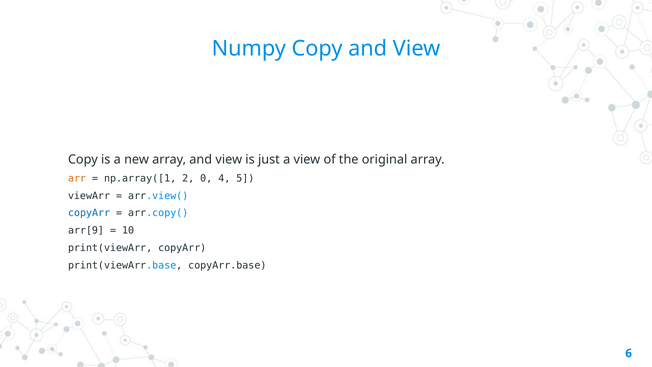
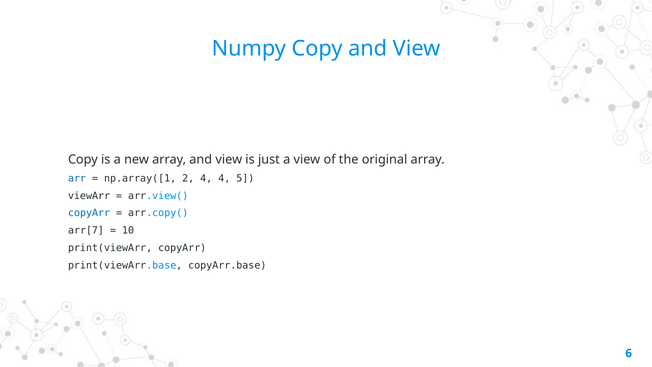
arr colour: orange -> blue (77, 178)
2 0: 0 -> 4 (206, 178)
arr[9: arr[9 -> arr[7 (86, 230)
